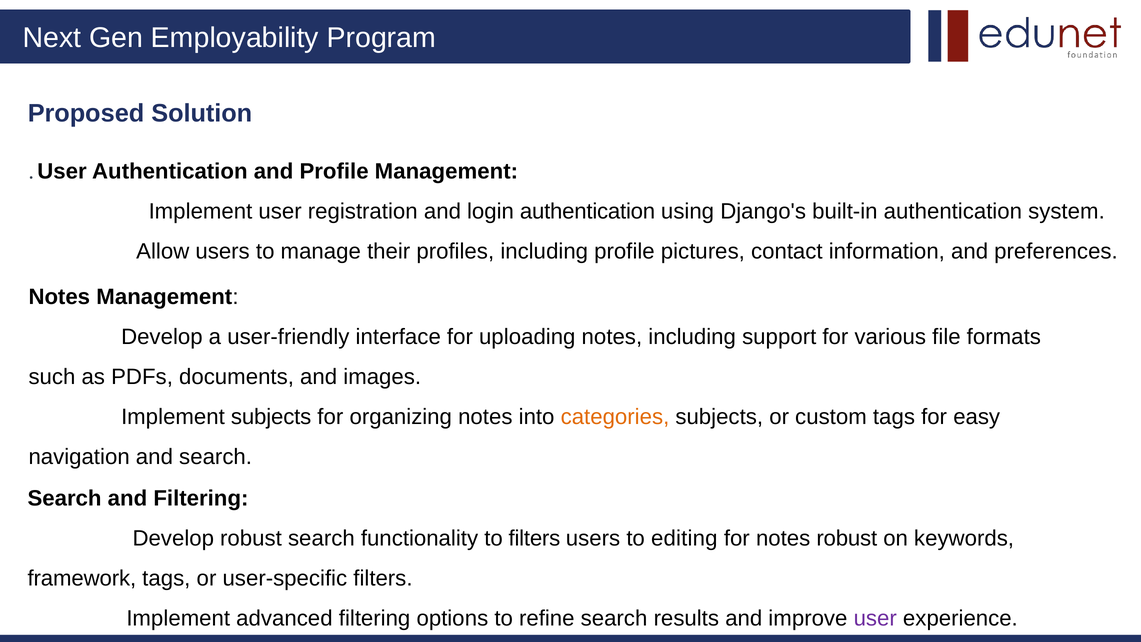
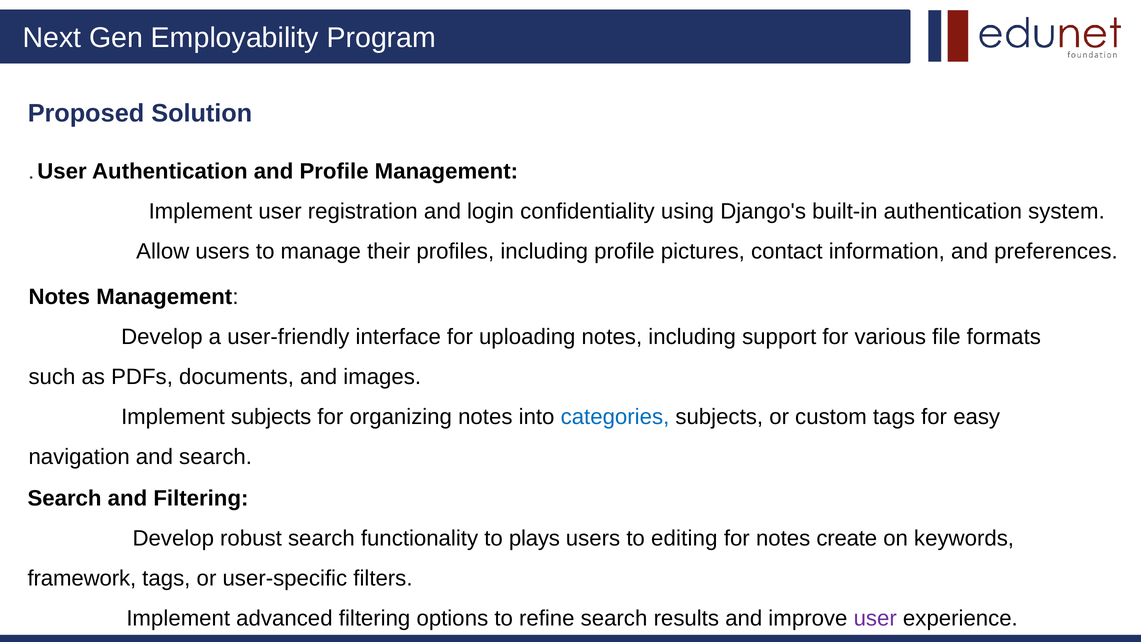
login authentication: authentication -> confidentiality (587, 211)
categories colour: orange -> blue (615, 417)
to filters: filters -> plays (534, 538)
notes robust: robust -> create (847, 538)
